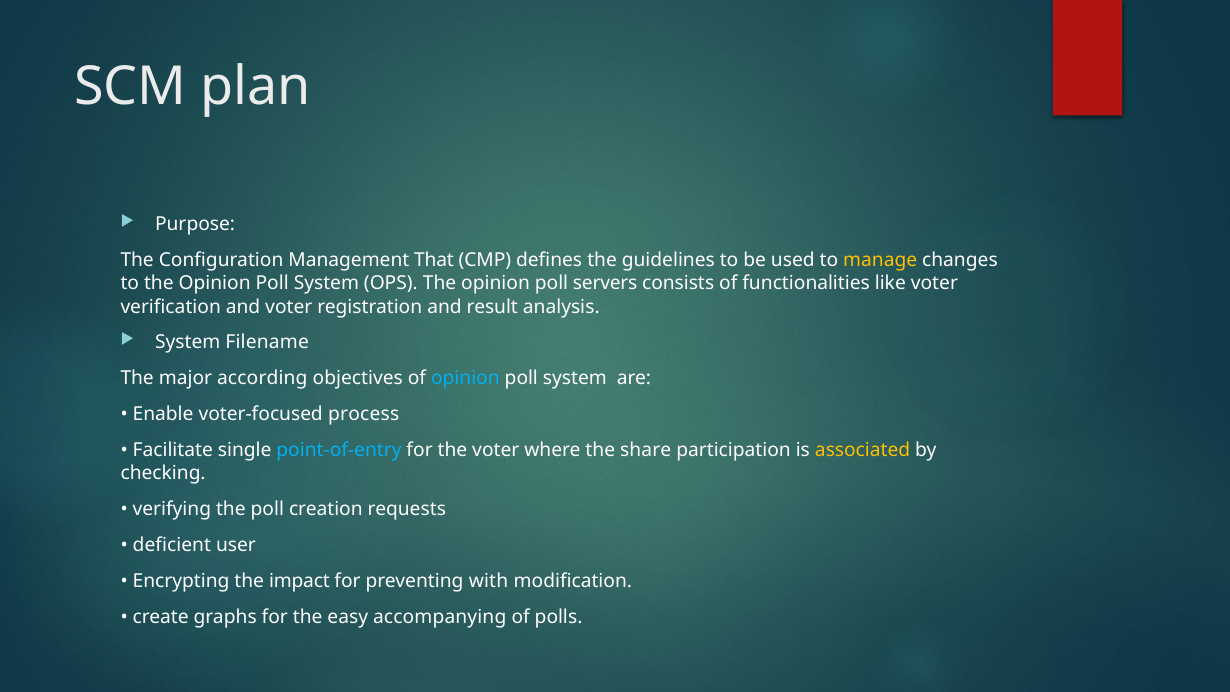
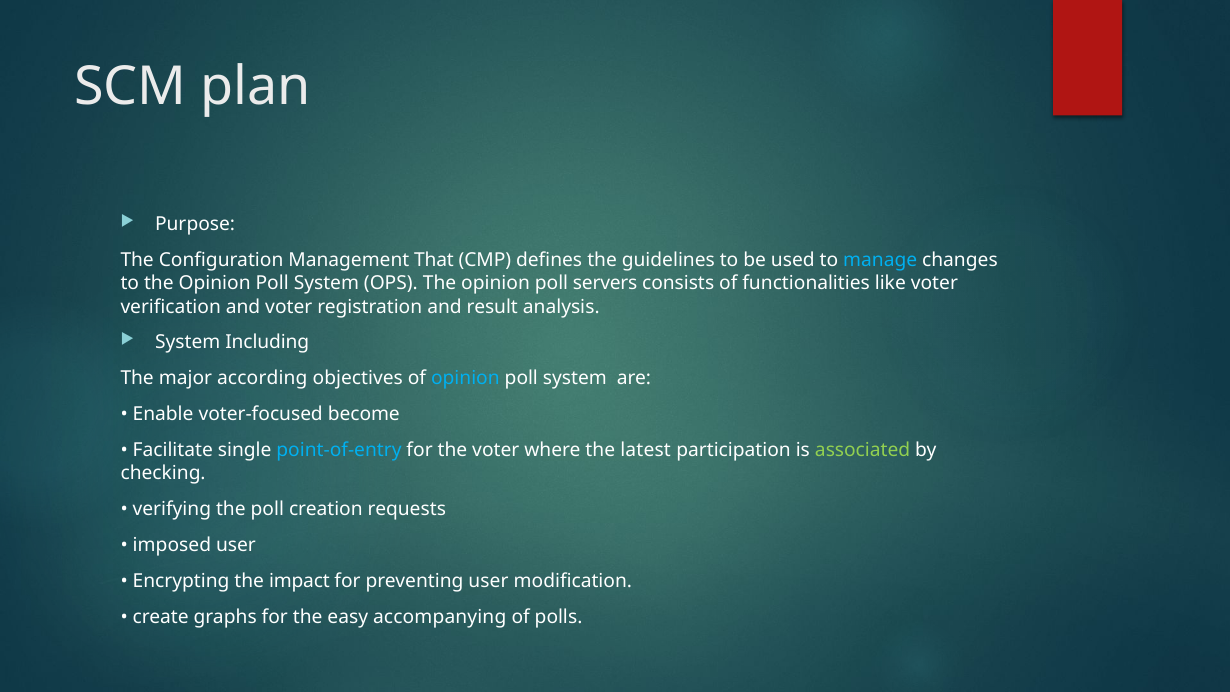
manage colour: yellow -> light blue (880, 260)
Filename: Filename -> Including (267, 342)
process: process -> become (364, 414)
share: share -> latest (646, 450)
associated colour: yellow -> light green (863, 450)
deficient: deficient -> imposed (172, 545)
preventing with: with -> user (488, 581)
